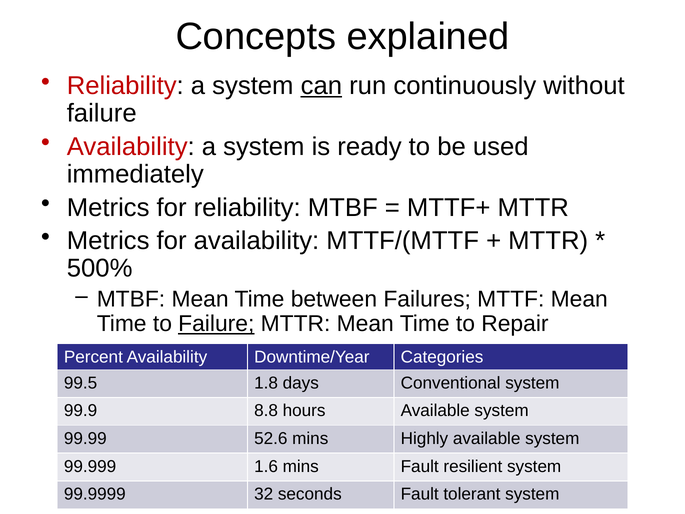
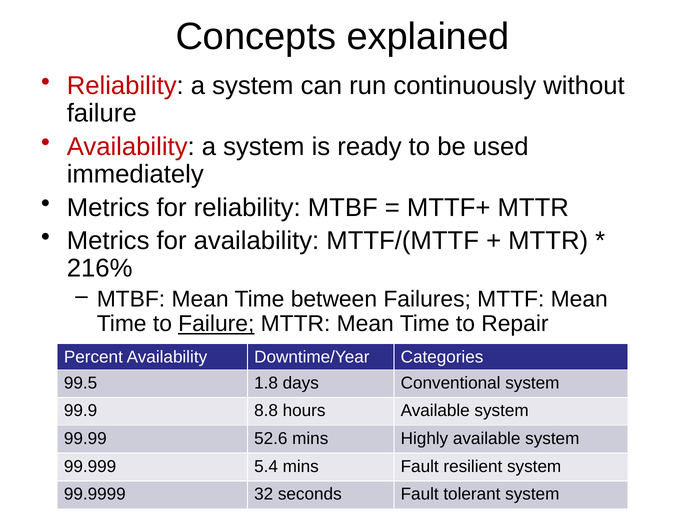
can underline: present -> none (321, 86)
500%: 500% -> 216% (100, 268)
1.6: 1.6 -> 5.4 (266, 466)
